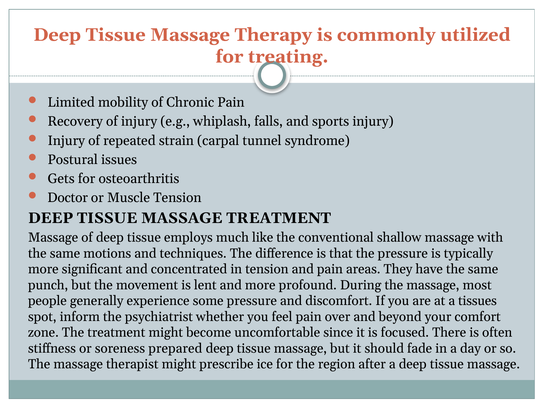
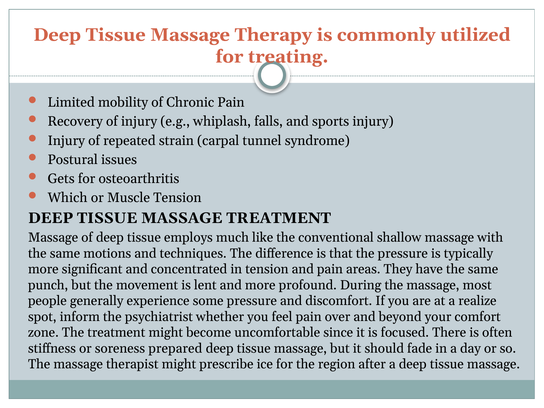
Doctor: Doctor -> Which (68, 198)
tissues: tissues -> realize (477, 301)
